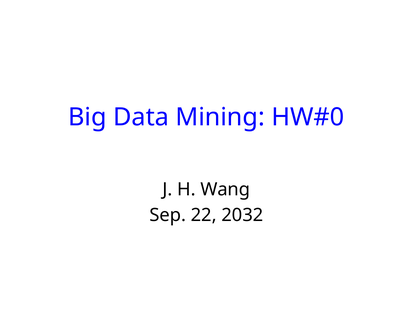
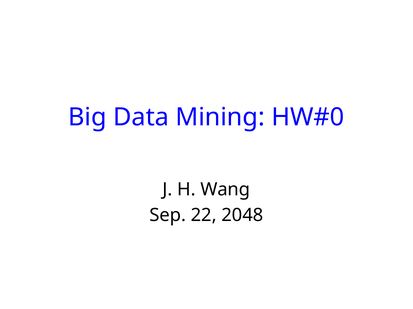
2032: 2032 -> 2048 (242, 216)
